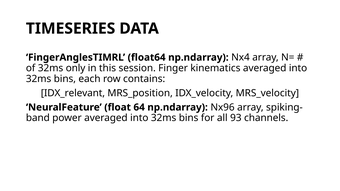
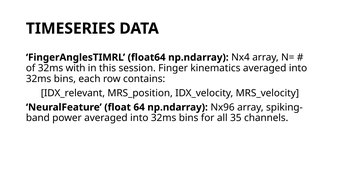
only: only -> with (76, 68)
93: 93 -> 35 (236, 118)
